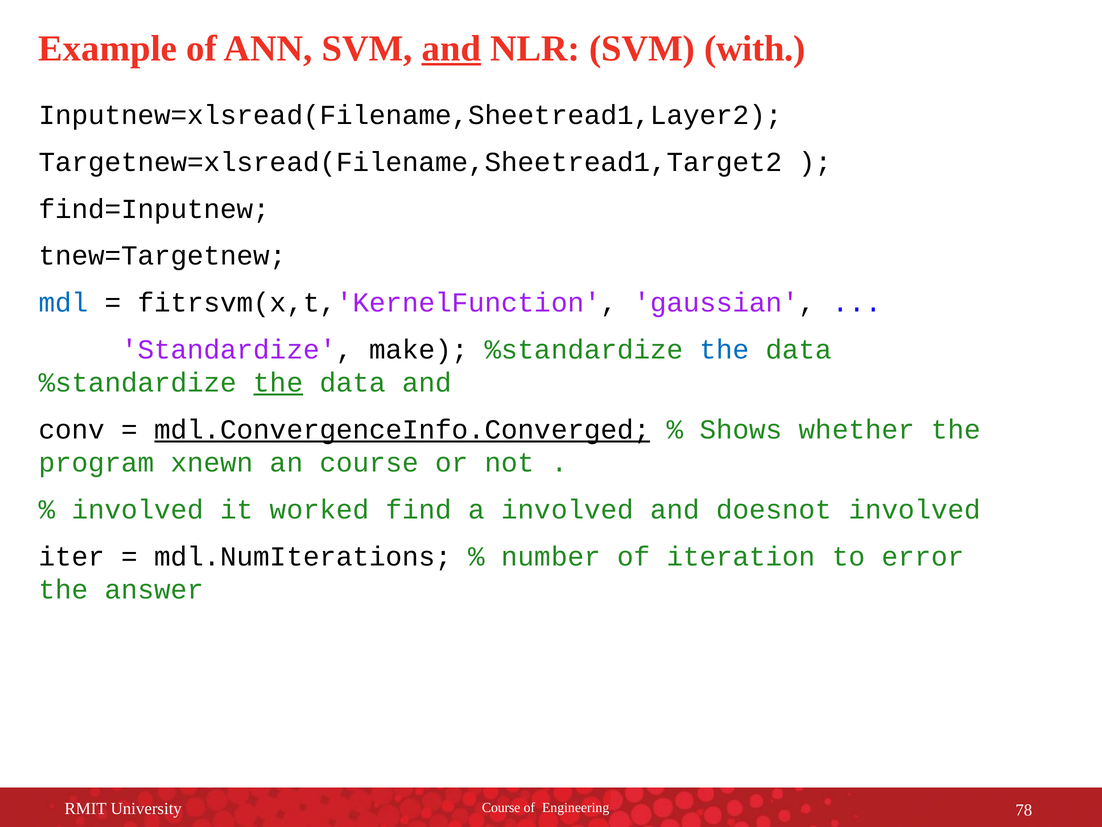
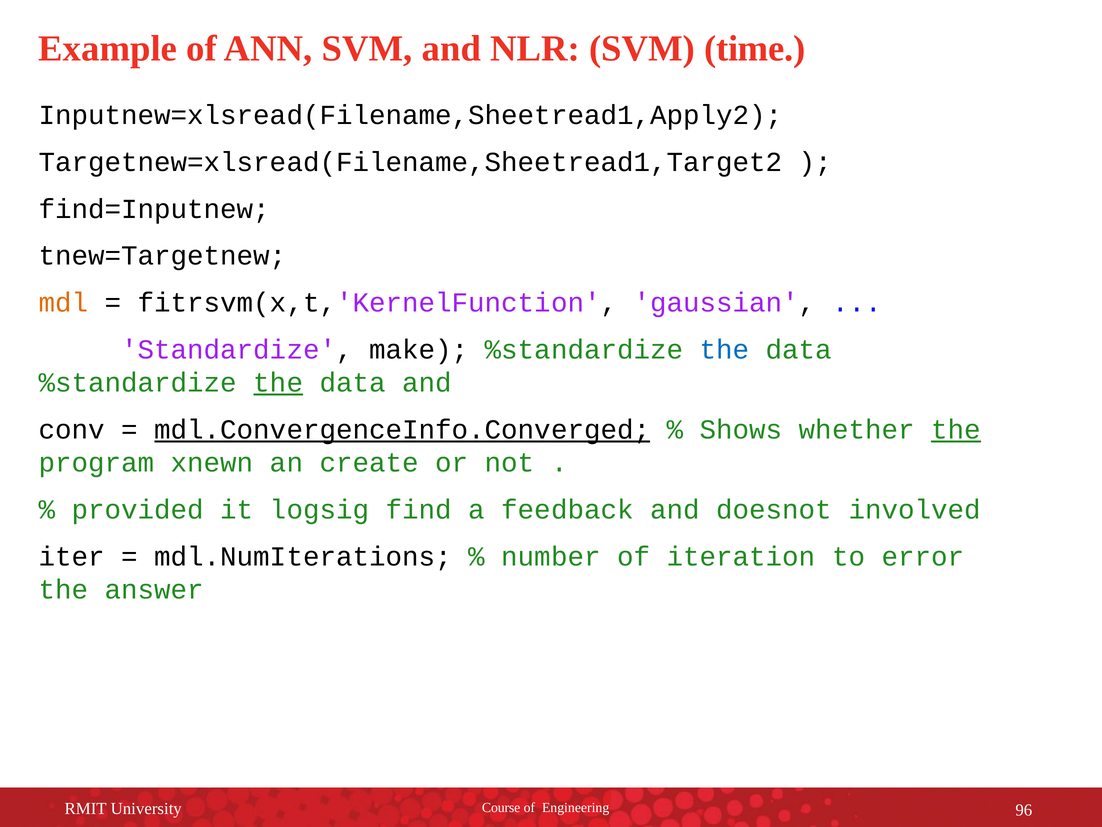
and underline: present -> none (451, 48)
with: with -> time (755, 48)
Inputnew=xlsread(Filename,Sheetread1,Layer2: Inputnew=xlsread(Filename,Sheetread1,Layer2 -> Inputnew=xlsread(Filename,Sheetread1,Apply2 (410, 115)
mdl colour: blue -> orange (63, 303)
the underline: none -> present (956, 429)
an course: course -> create (369, 462)
involved: involved -> provided (138, 509)
worked: worked -> logsig (320, 509)
a involved: involved -> feedback (568, 509)
78: 78 -> 96 (1024, 810)
